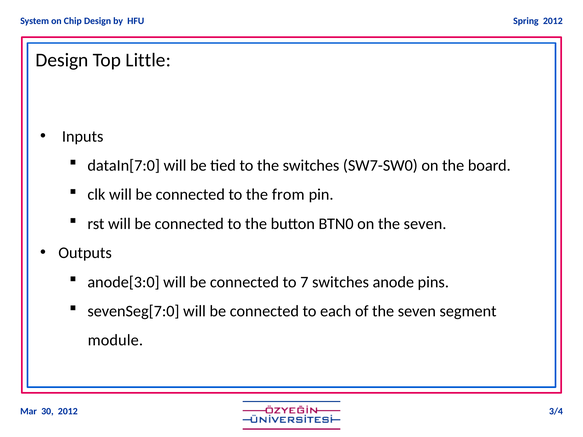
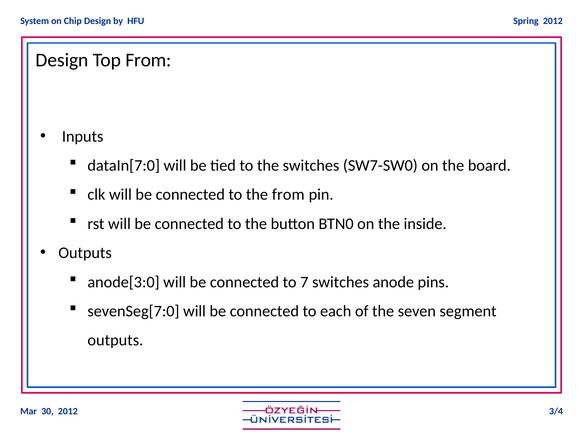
Top Little: Little -> From (148, 60)
on the seven: seven -> inside (425, 224)
module: module -> outputs (115, 340)
